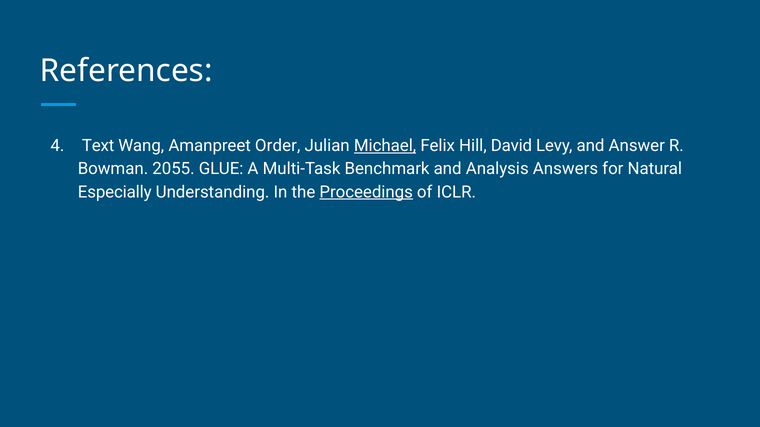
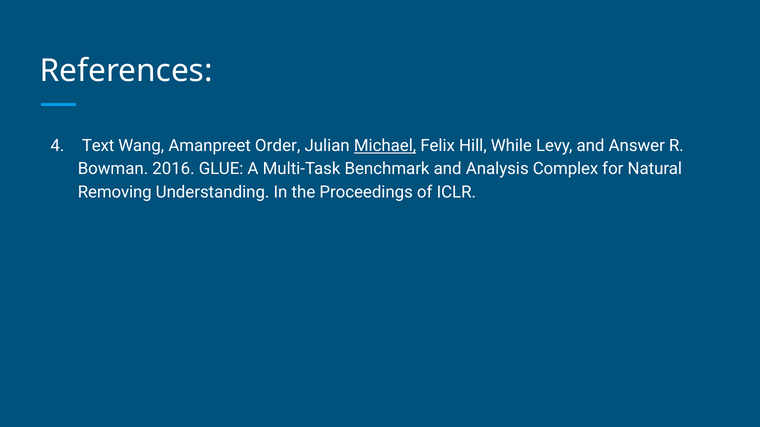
David: David -> While (511, 146)
2055: 2055 -> 2016 (173, 169)
Answers: Answers -> Complex (566, 169)
Especially: Especially -> Removing (115, 192)
Proceedings underline: present -> none (366, 192)
